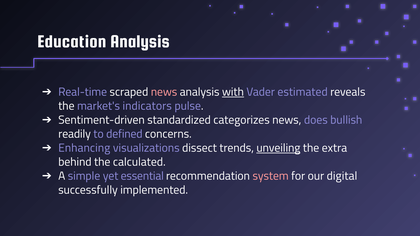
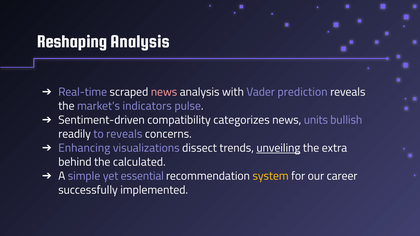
Education: Education -> Reshaping (72, 42)
with underline: present -> none (233, 92)
estimated: estimated -> prediction (303, 92)
standardized: standardized -> compatibility (179, 120)
does: does -> units (316, 120)
to defined: defined -> reveals (124, 134)
system colour: pink -> yellow (271, 176)
digital: digital -> career (342, 176)
